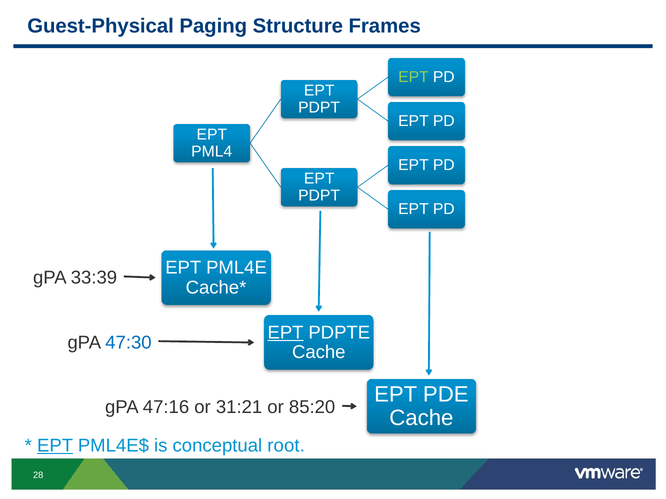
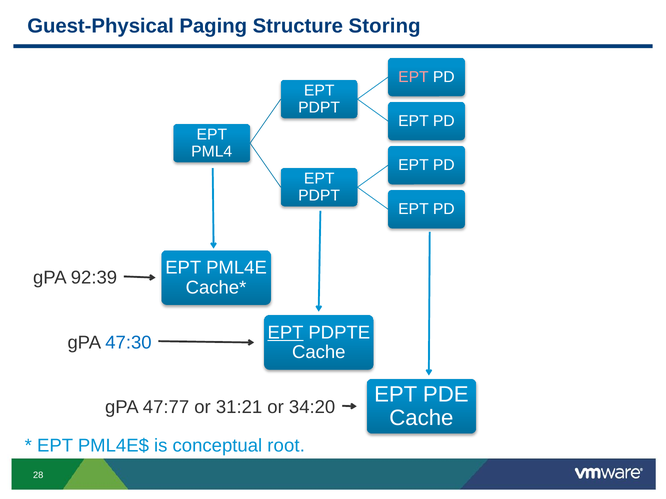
Frames: Frames -> Storing (385, 26)
EPT colour: light green -> pink (413, 77)
33:39: 33:39 -> 92:39 (94, 278)
47:16: 47:16 -> 47:77 (166, 408)
85:20: 85:20 -> 34:20 (312, 408)
EPT underline: present -> none (55, 446)
